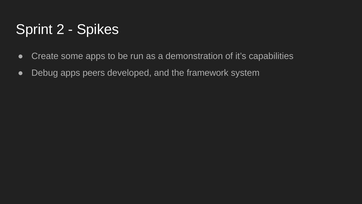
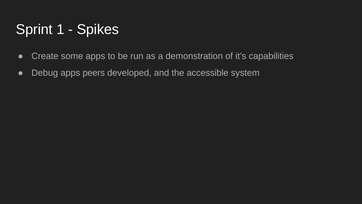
2: 2 -> 1 (60, 29)
framework: framework -> accessible (208, 73)
